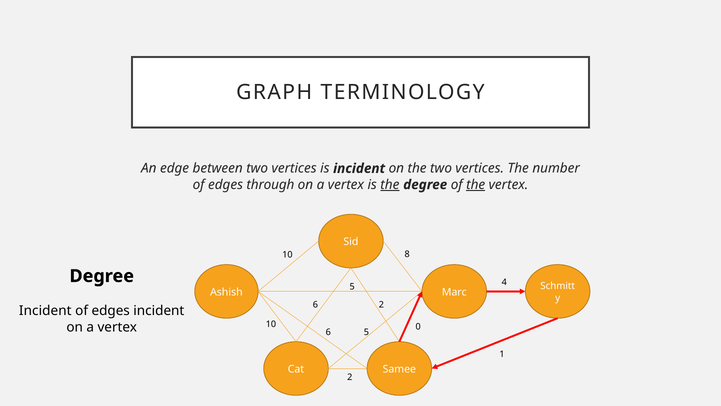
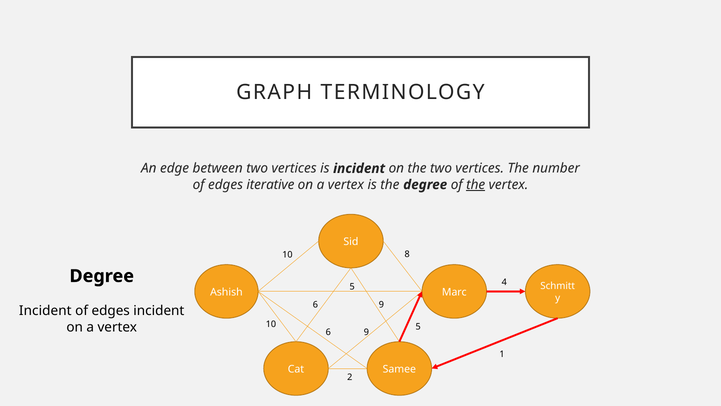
through: through -> iterative (270, 184)
the underline: present -> none (390, 184)
2: 2 -> 9 (381, 305)
vertex 0: 0 -> 5 (418, 327)
5: 5 -> 9 (366, 332)
